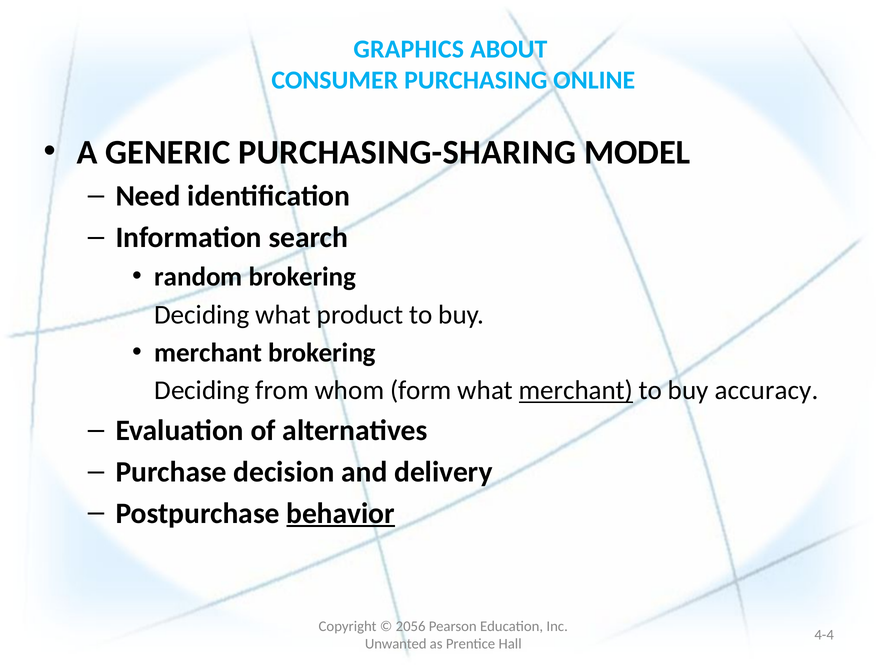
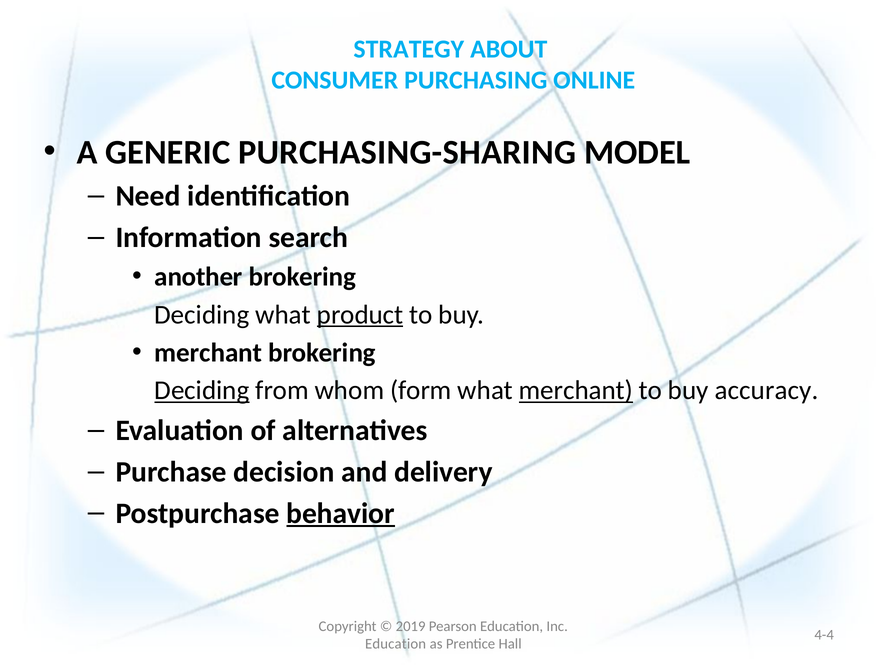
GRAPHICS: GRAPHICS -> STRATEGY (409, 49)
random: random -> another (198, 277)
product underline: none -> present (360, 315)
Deciding underline: none -> present (202, 391)
2056: 2056 -> 2019 (411, 626)
Unwanted: Unwanted -> Education (396, 644)
